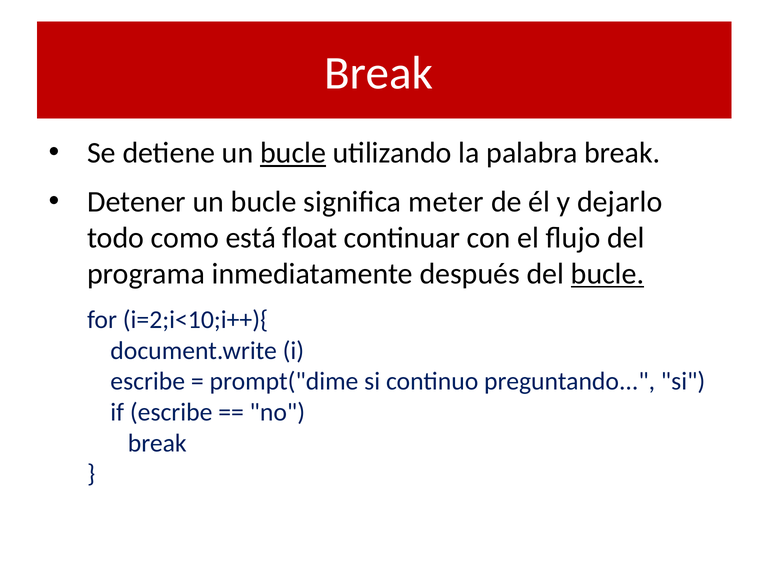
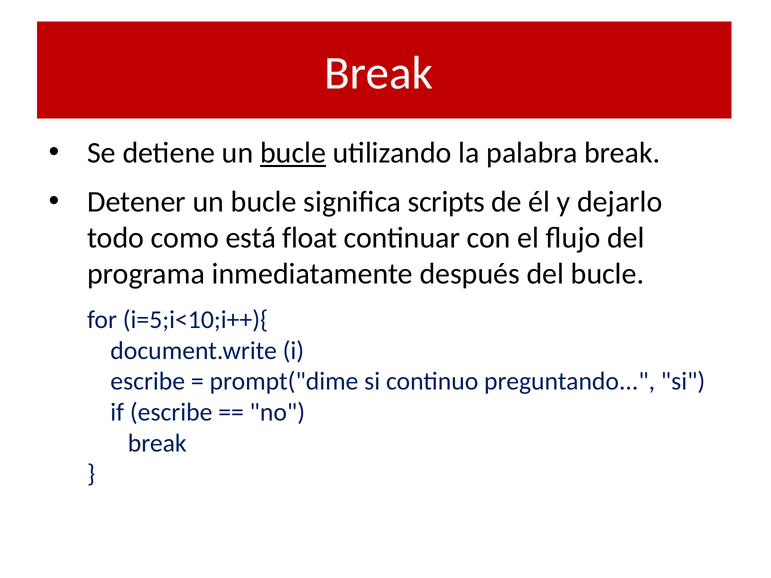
meter: meter -> scripts (446, 202)
bucle underline: present -> none (608, 274)
i=2;i<10;i++){: i=2;i<10;i++){ -> i=5;i<10;i++){ (195, 320)
